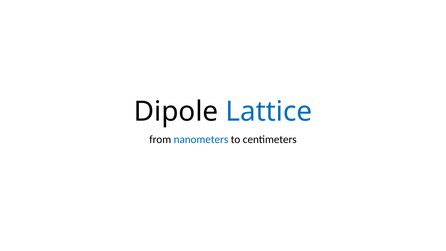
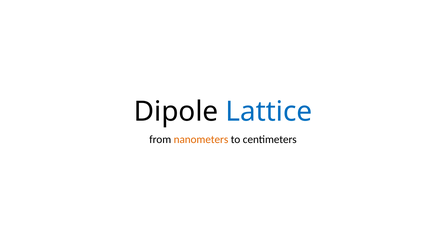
nanometers colour: blue -> orange (201, 139)
